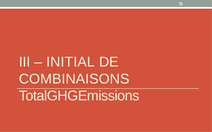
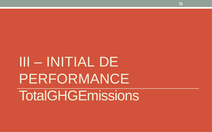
COMBINAISONS: COMBINAISONS -> PERFORMANCE (74, 79)
